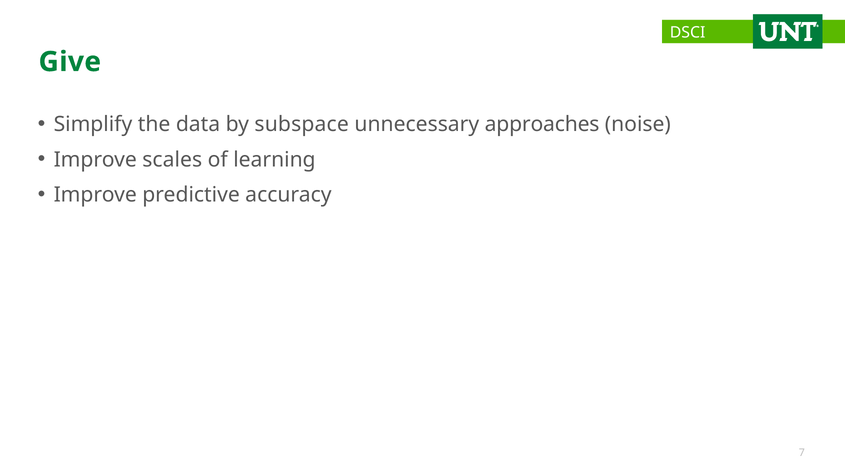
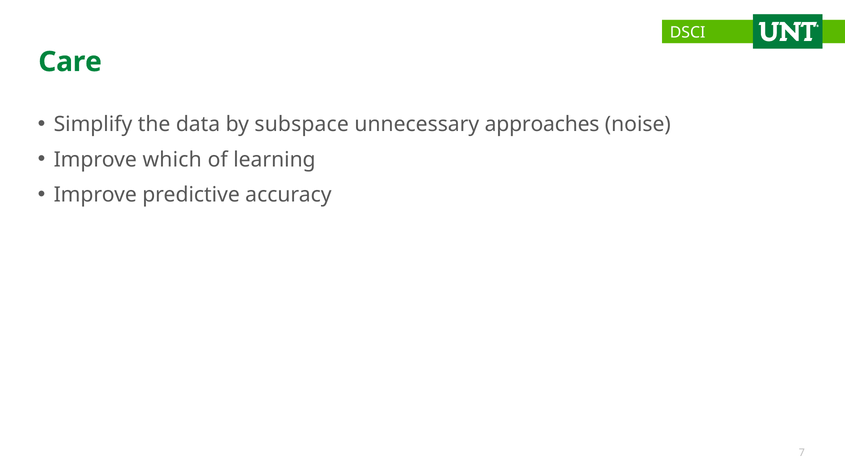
Give: Give -> Care (70, 62)
scales: scales -> which (172, 160)
